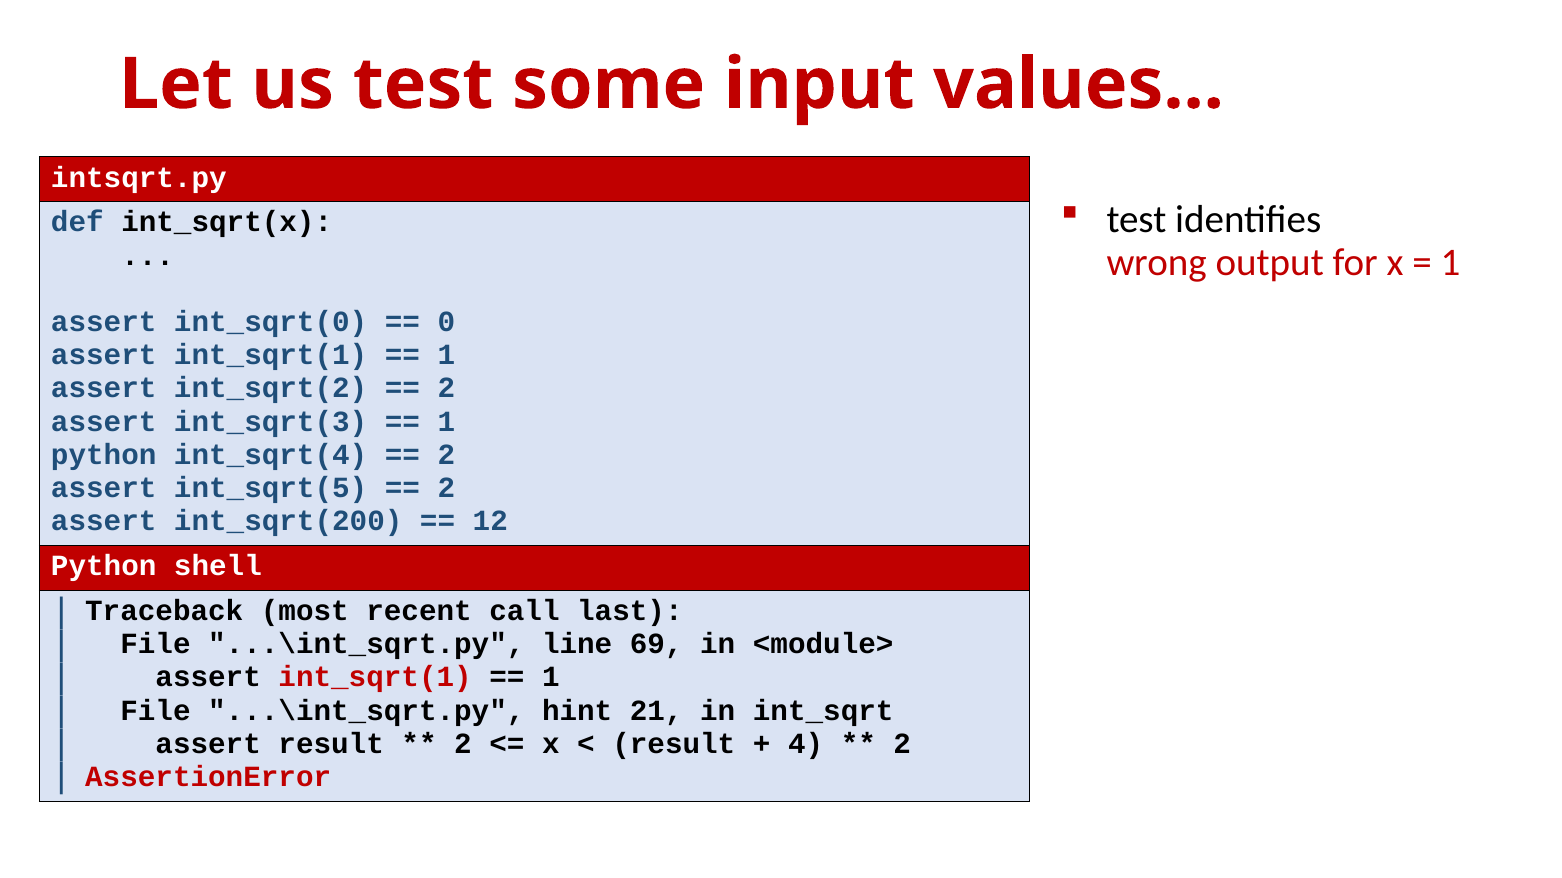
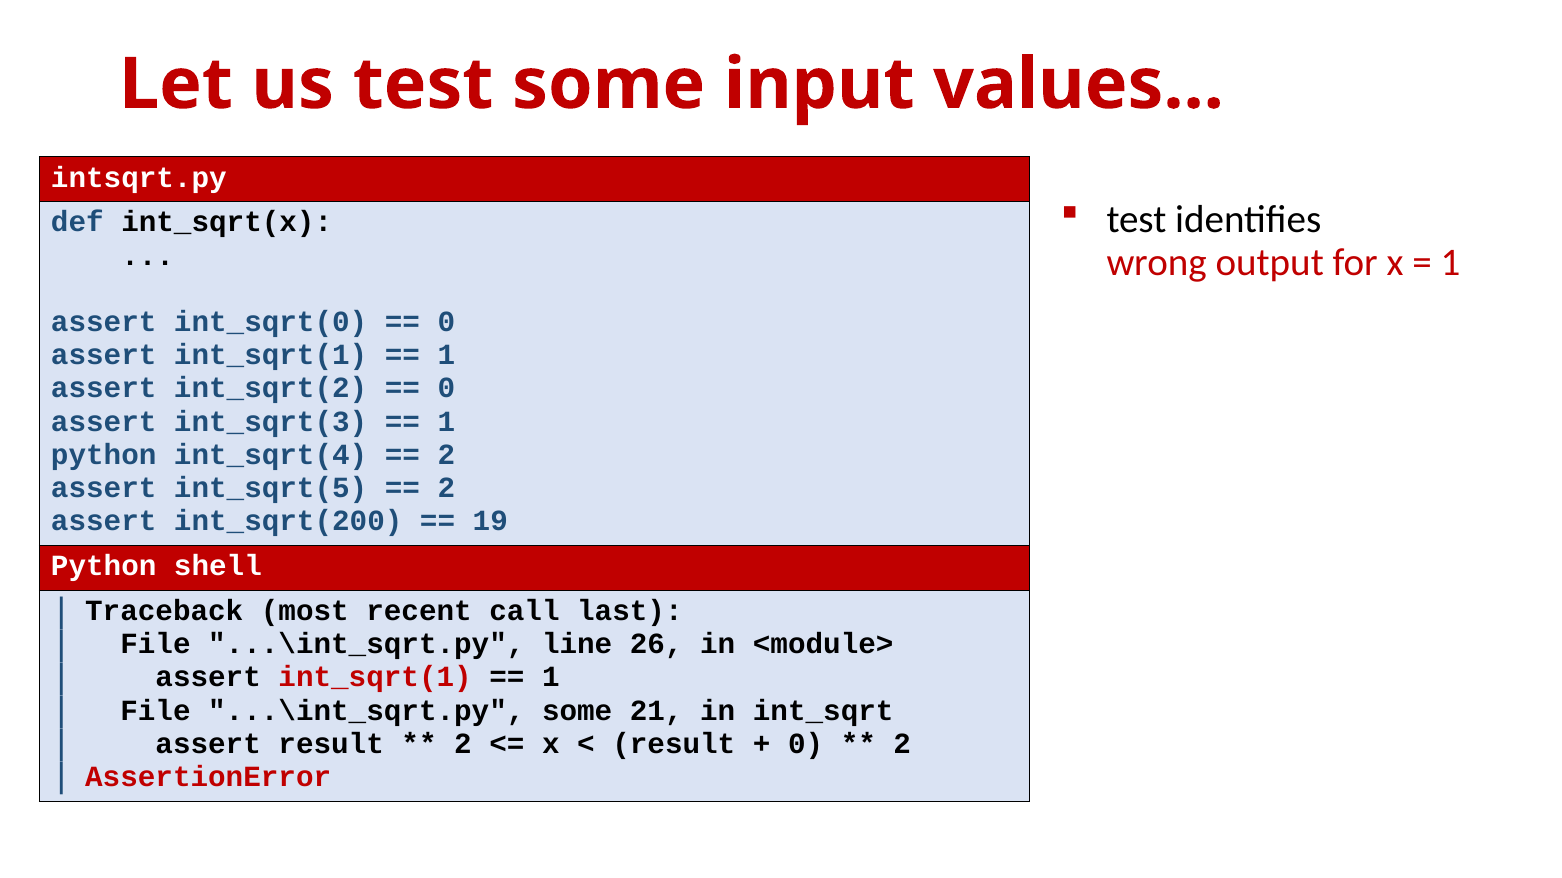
2: 2 -> 0 (446, 389)
12: 12 -> 19 (490, 521)
69: 69 -> 26 (656, 644)
hint: hint -> some (577, 711)
4: 4 -> 0 (806, 744)
